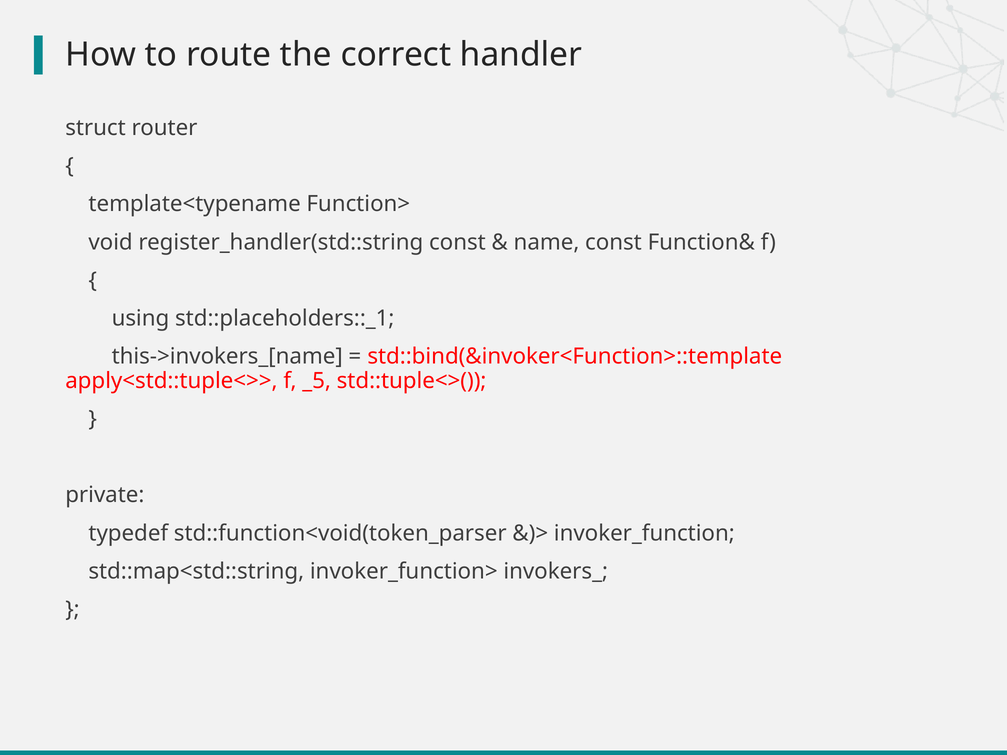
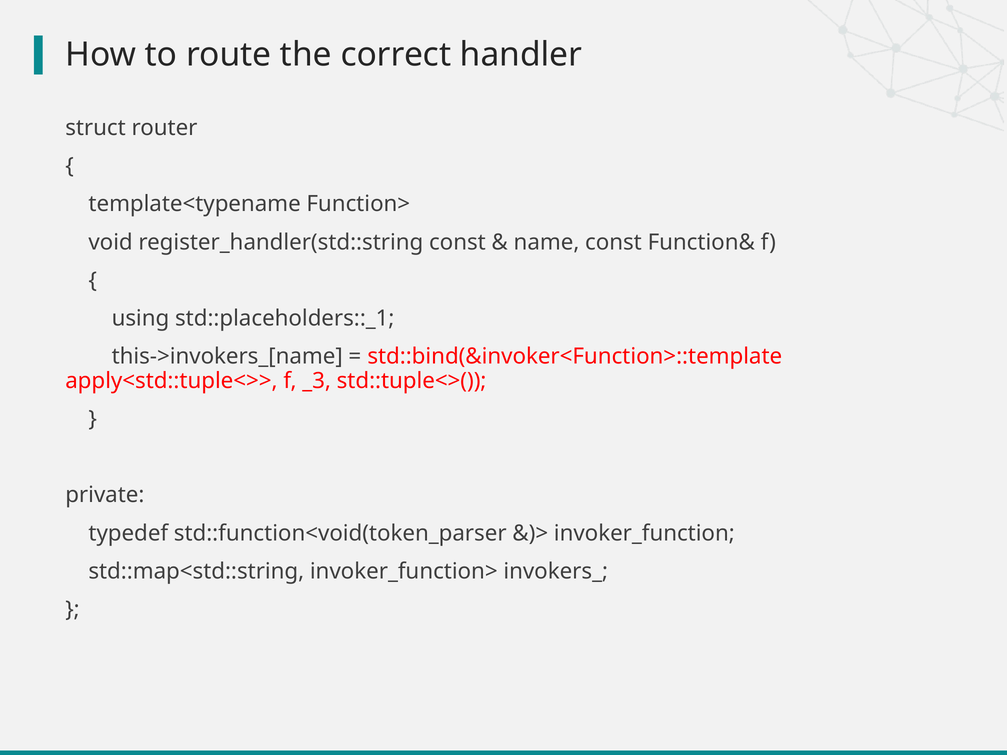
_5: _5 -> _3 (317, 381)
